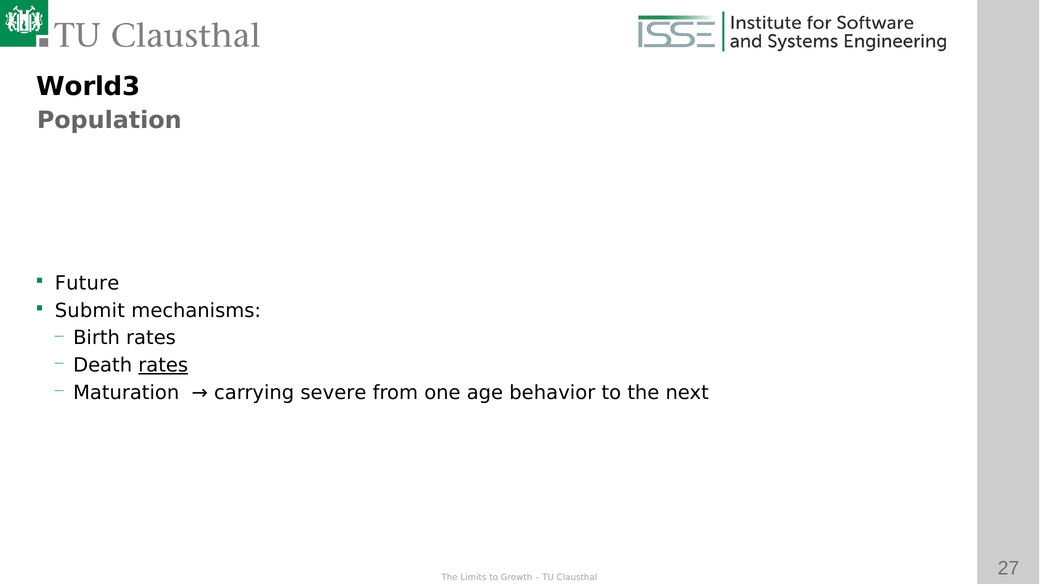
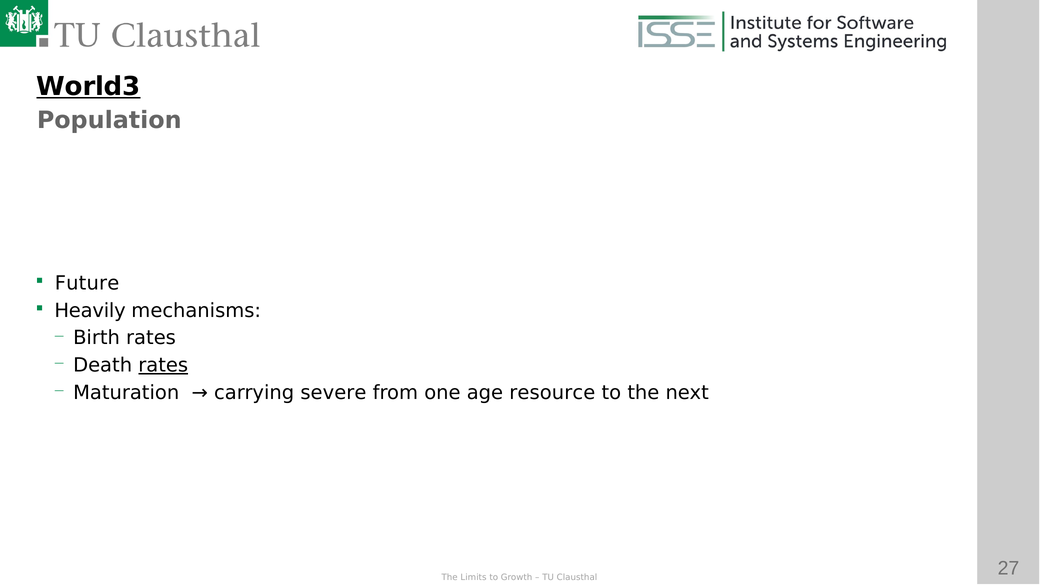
World3 underline: none -> present (88, 87)
Submit: Submit -> Heavily (90, 310)
behavior: behavior -> resource (552, 392)
